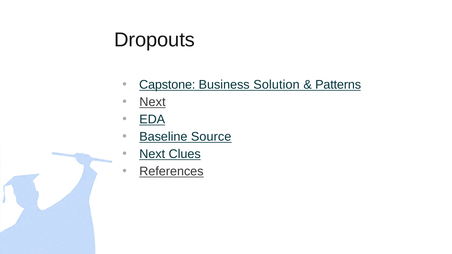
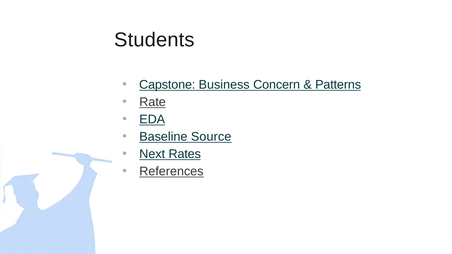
Dropouts: Dropouts -> Students (154, 40)
Solution: Solution -> Concern (277, 85)
Next: Next -> Rate (153, 102)
Clues: Clues -> Rates (185, 154)
